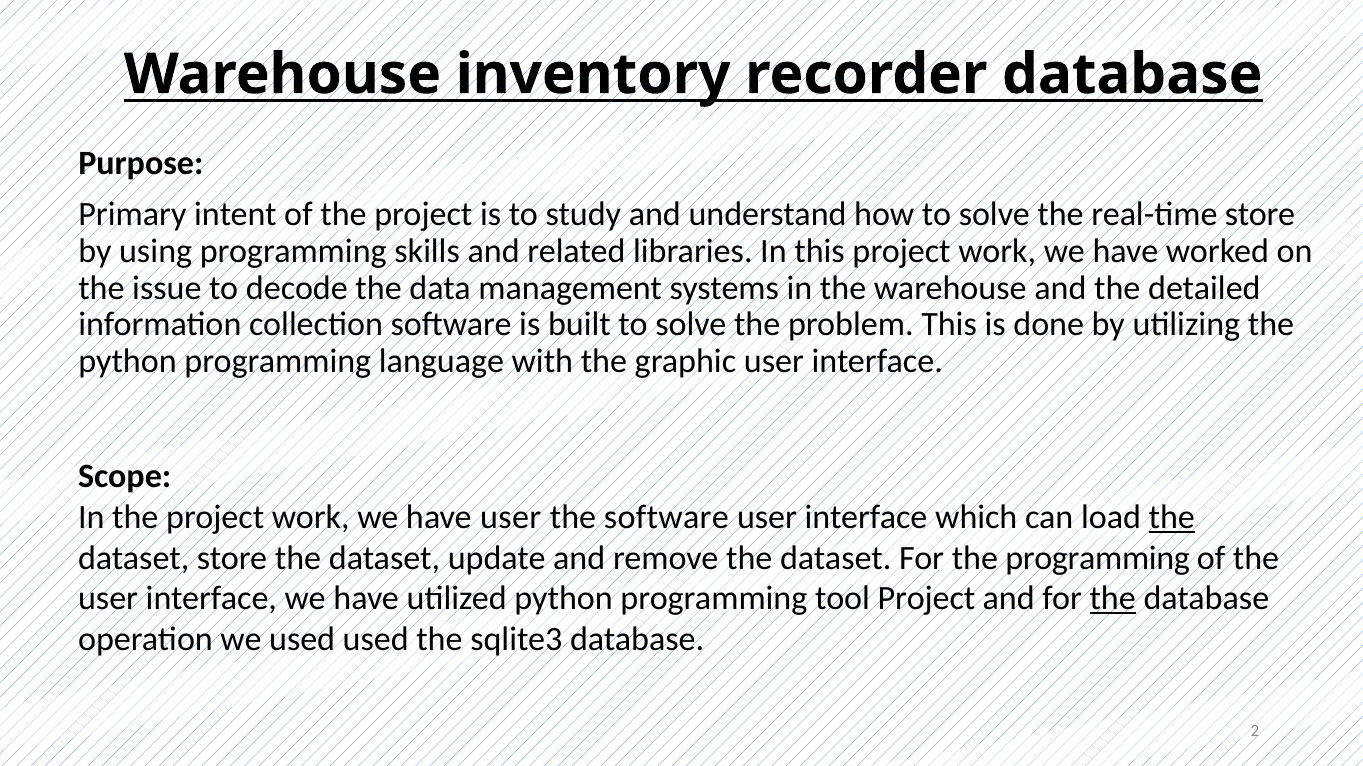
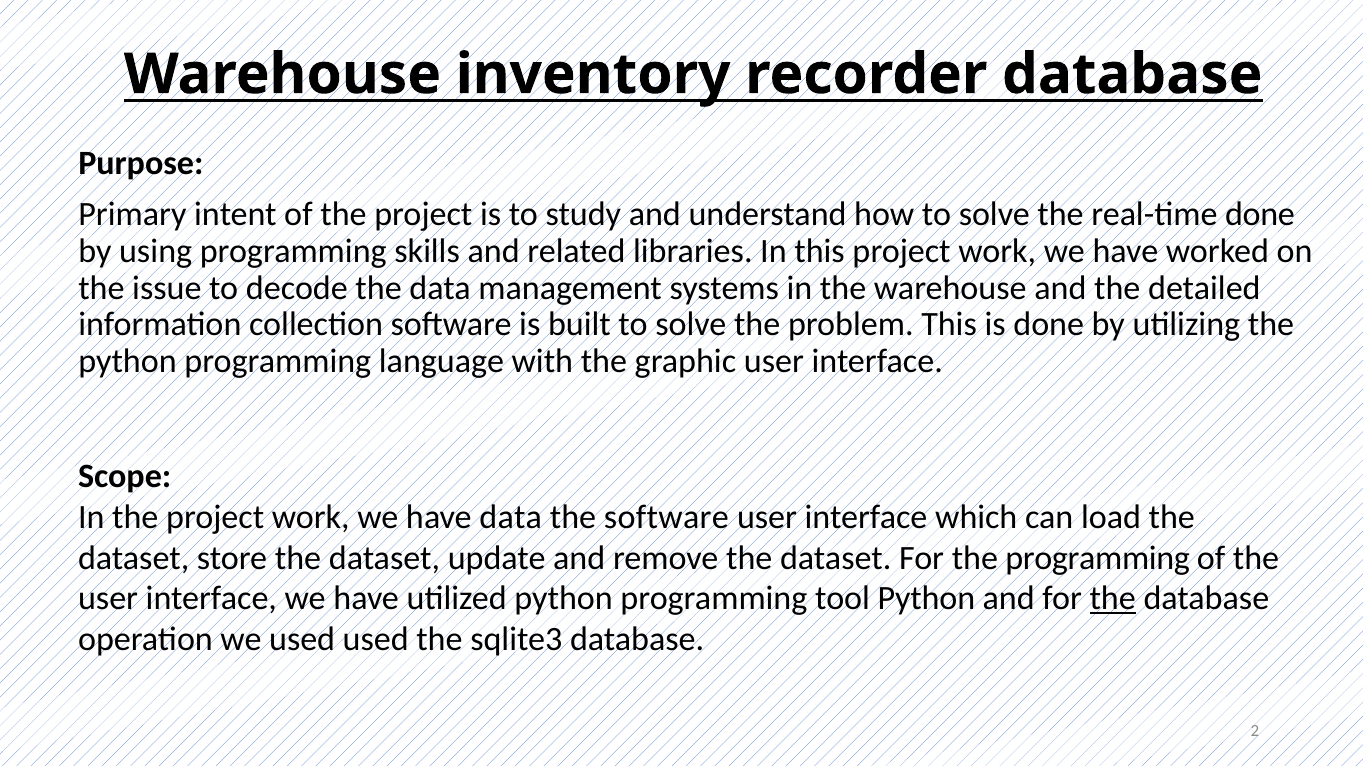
real-time store: store -> done (1260, 215)
have user: user -> data (511, 517)
the underline: present -> none (1172, 517)
tool Project: Project -> Python (926, 599)
